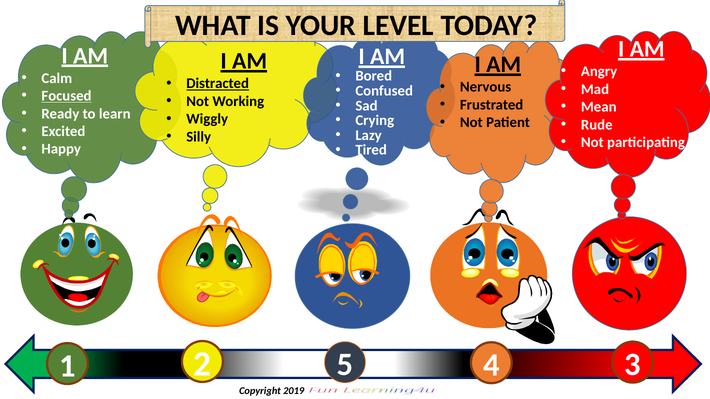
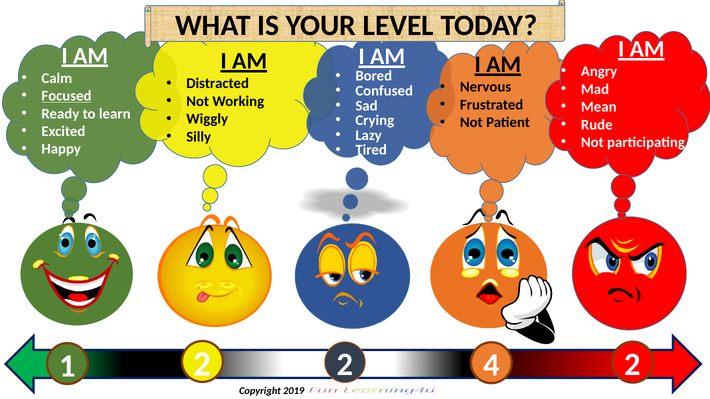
Distracted underline: present -> none (218, 84)
2 5: 5 -> 2 (345, 365)
4 3: 3 -> 2 (633, 365)
